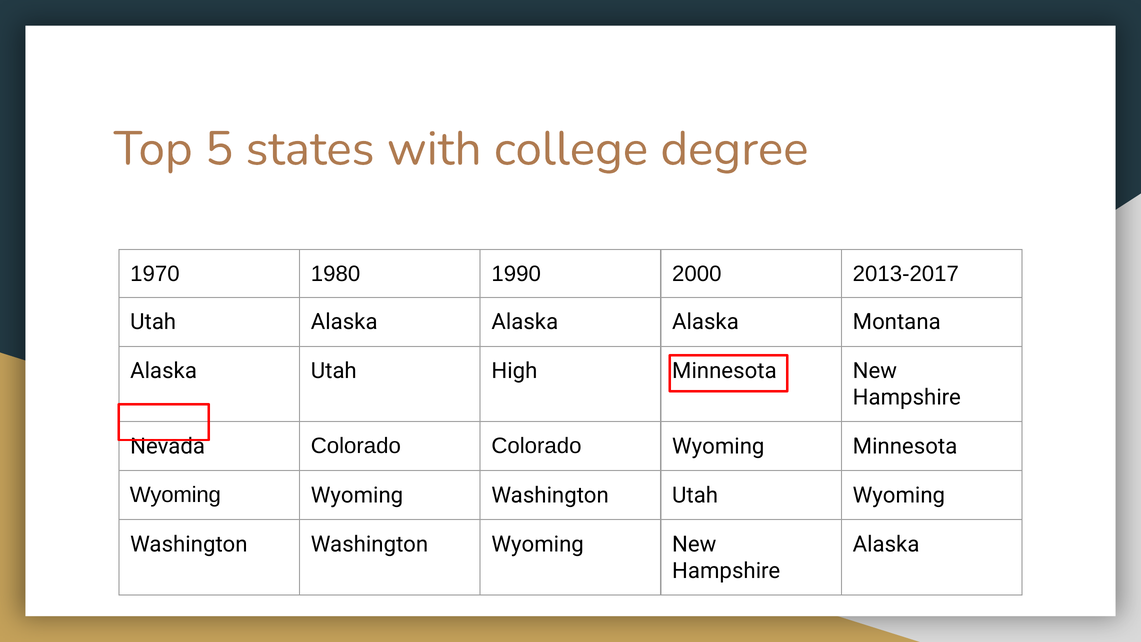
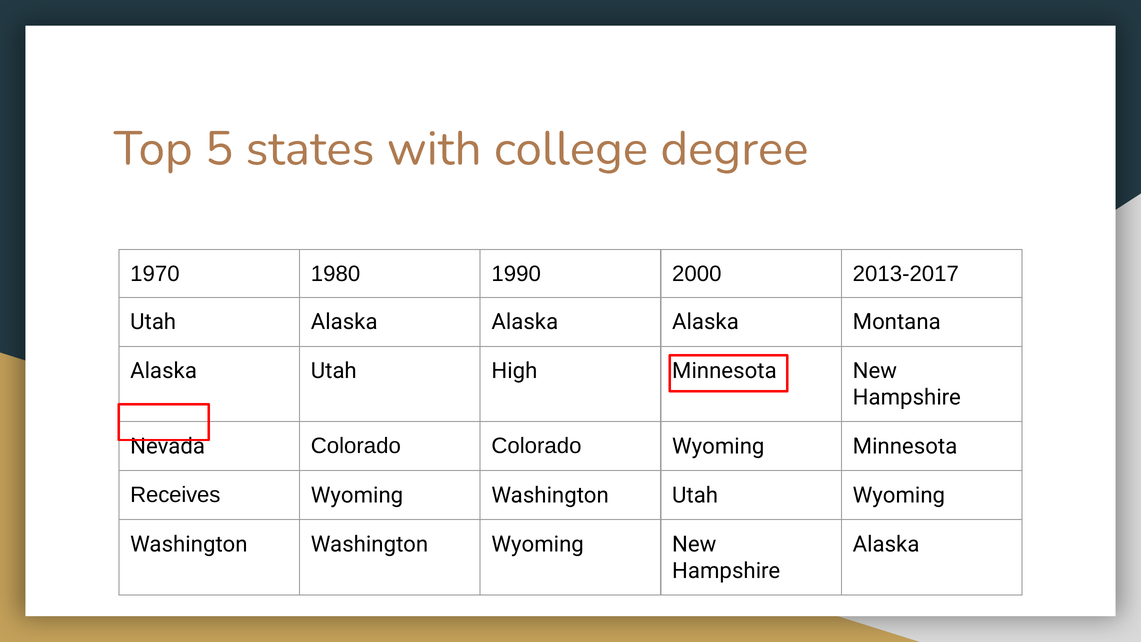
Wyoming: Wyoming -> Receives (175, 495)
